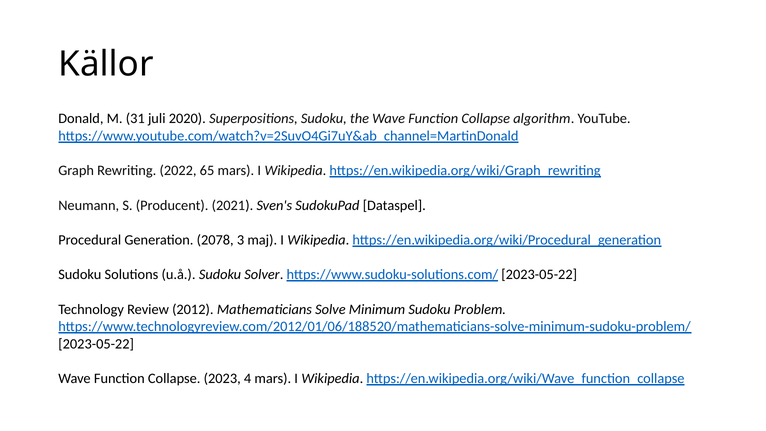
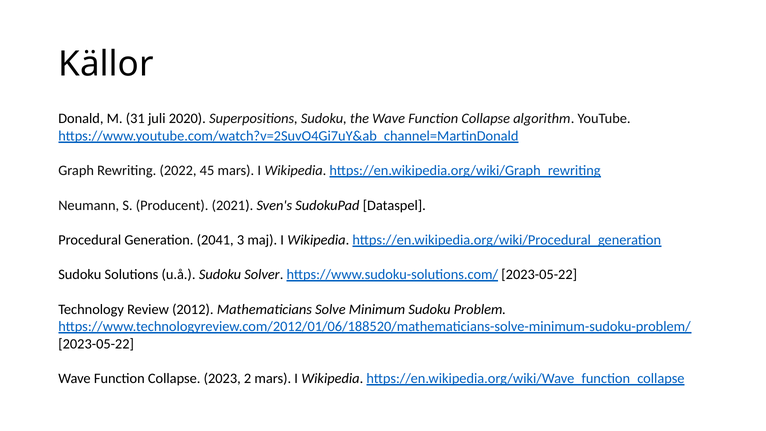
65: 65 -> 45 (207, 171)
2078: 2078 -> 2041 (215, 240)
4: 4 -> 2 (248, 379)
